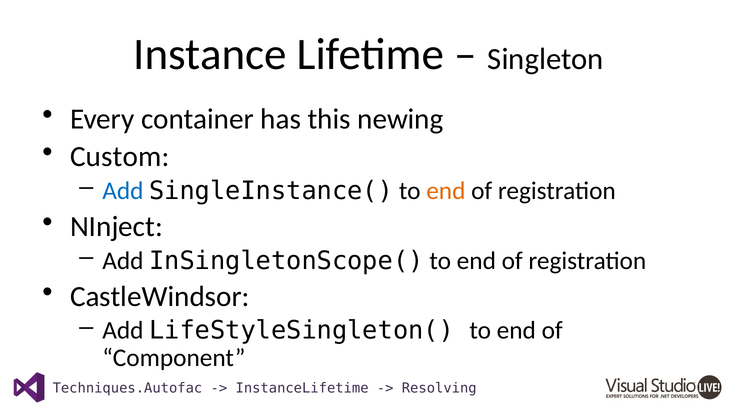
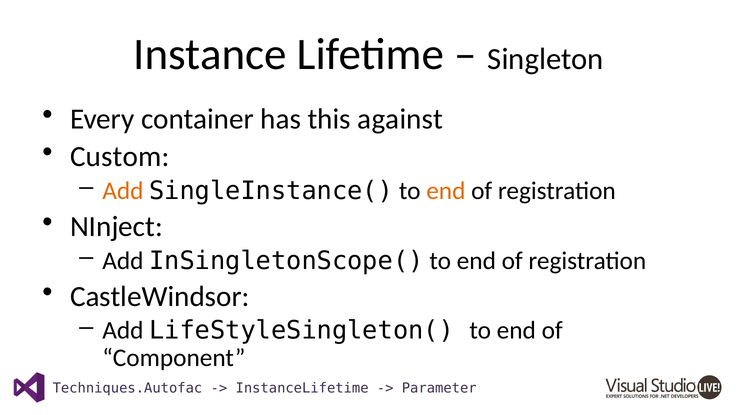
newing: newing -> against (400, 119)
Add colour: blue -> orange (123, 190)
Resolving: Resolving -> Parameter (439, 388)
